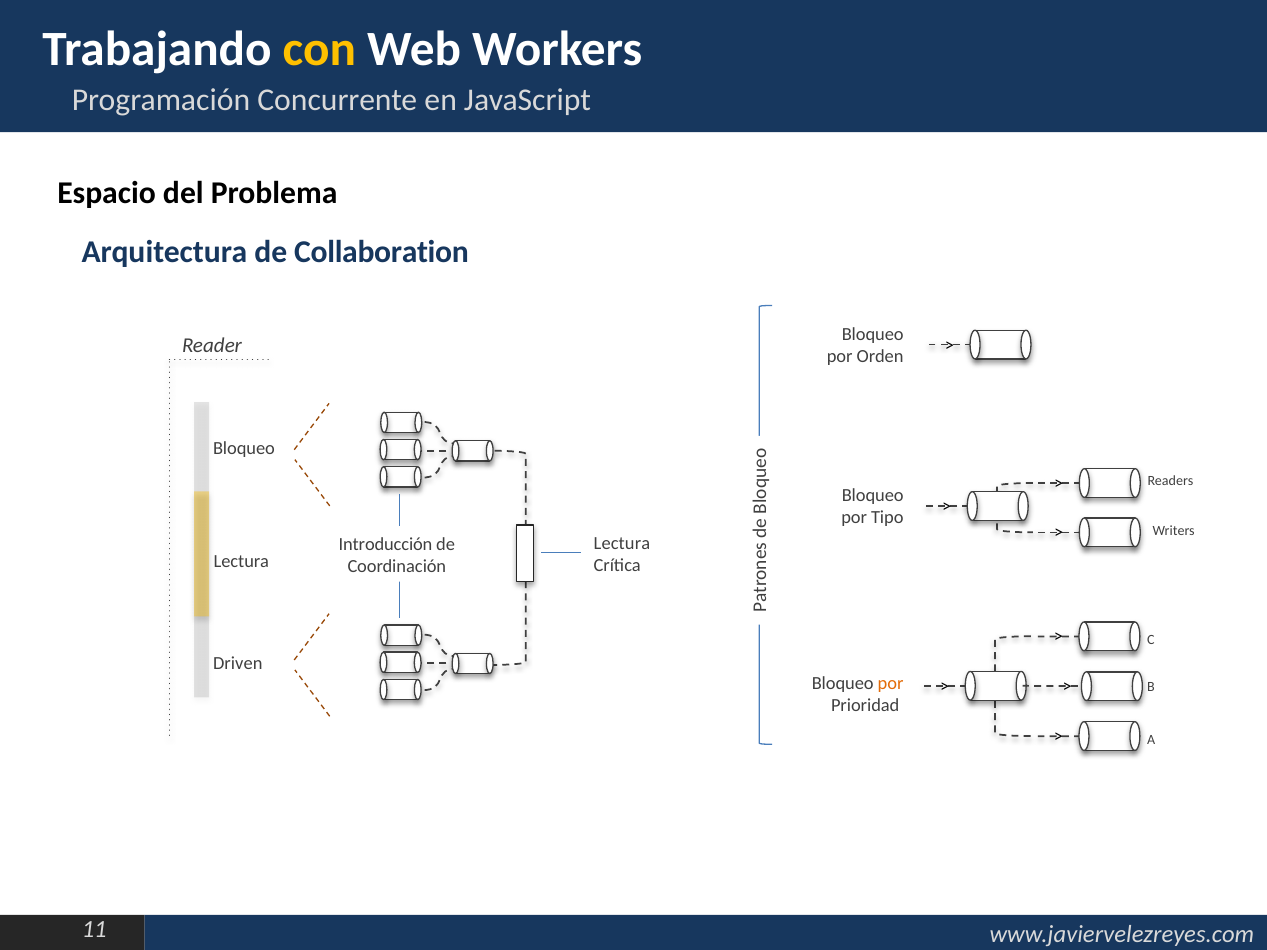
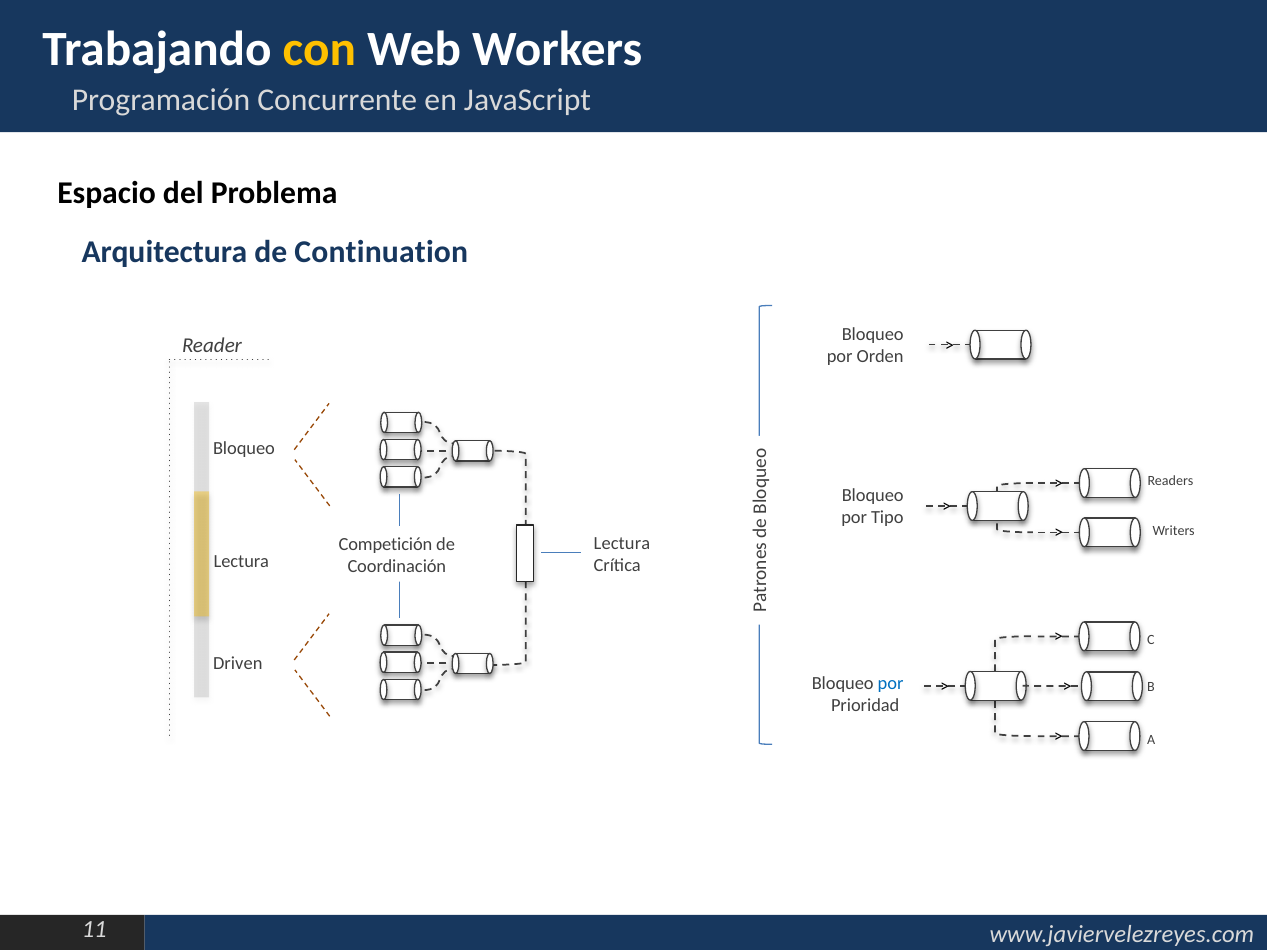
Collaboration: Collaboration -> Continuation (381, 252)
Introducción: Introducción -> Competición (386, 545)
por colour: orange -> blue (891, 684)
